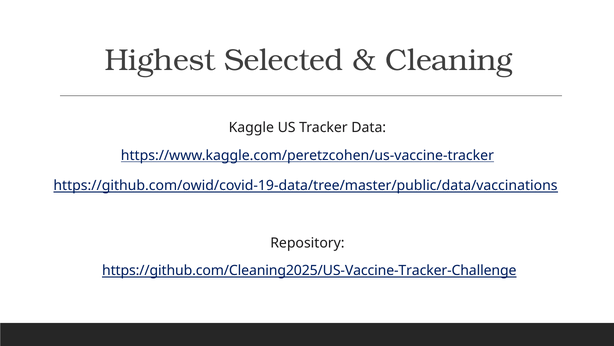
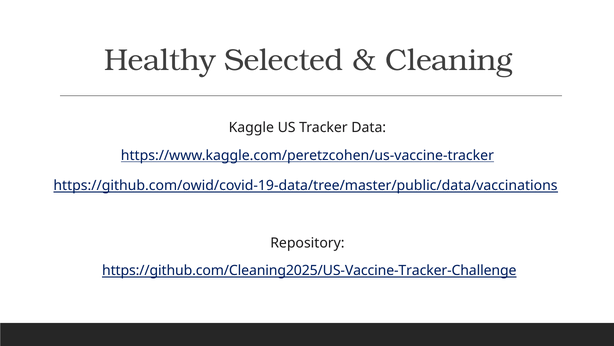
Highest: Highest -> Healthy (160, 60)
